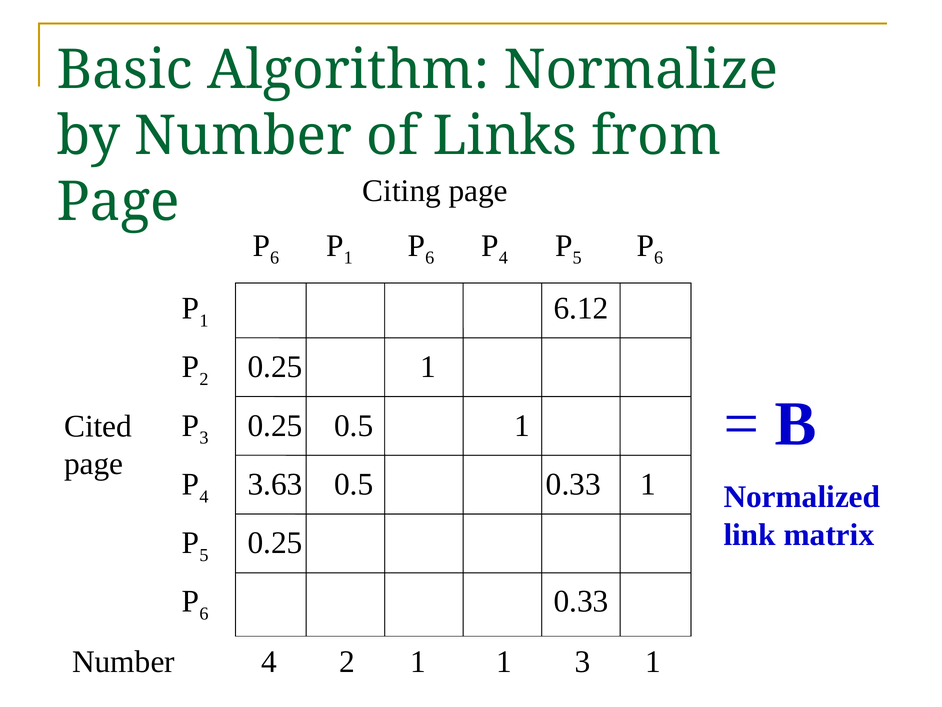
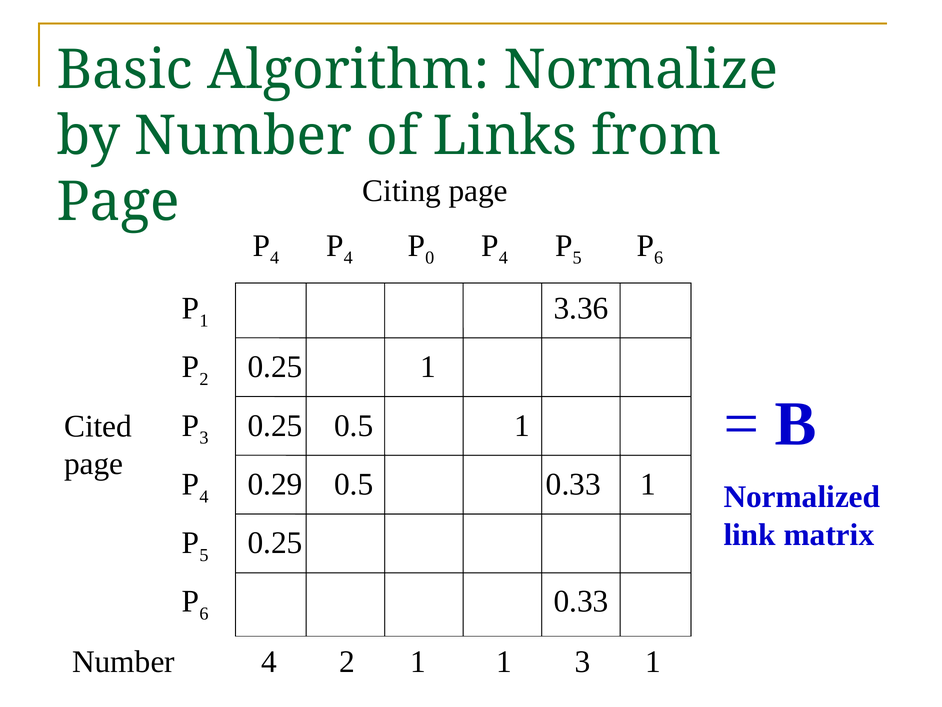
6: 6 -> 4 (275, 258)
1: 1 -> 4 (348, 258)
6: 6 -> 0 (430, 258)
6.12: 6.12 -> 3.36 (581, 308)
3.63: 3.63 -> 0.29 (275, 484)
